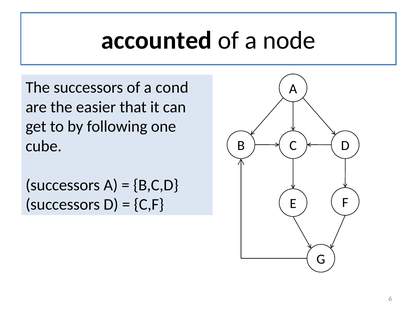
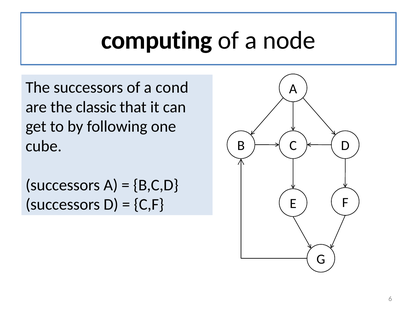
accounted: accounted -> computing (157, 40)
easier: easier -> classic (96, 107)
